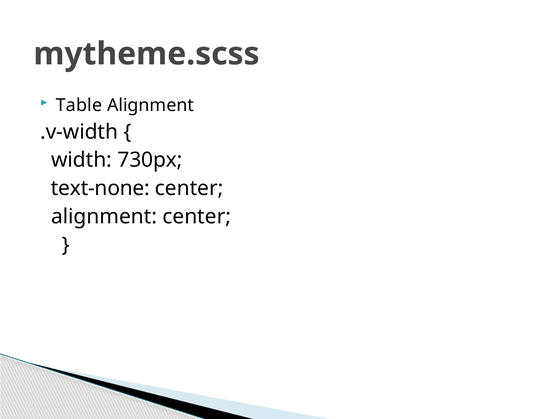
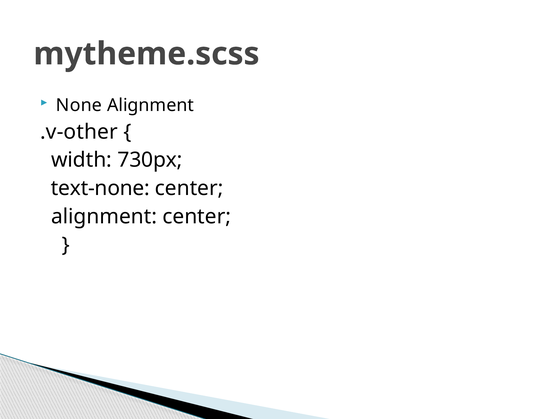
Table: Table -> None (79, 105)
.v-width: .v-width -> .v-other (79, 132)
